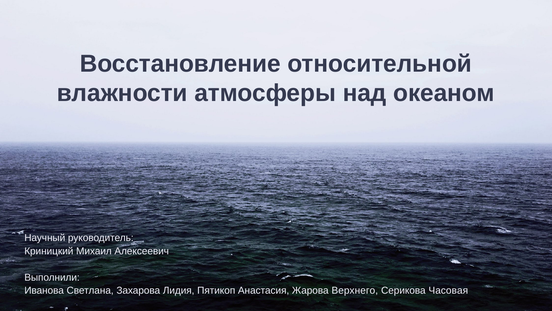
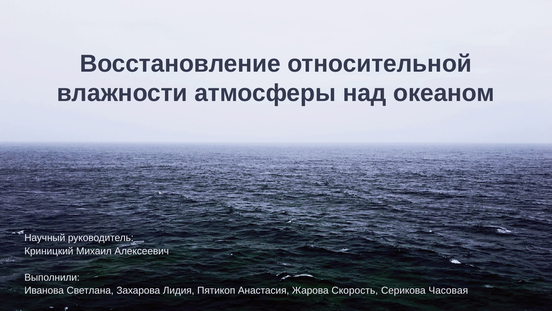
Верхнего: Верхнего -> Скорость (355, 290)
